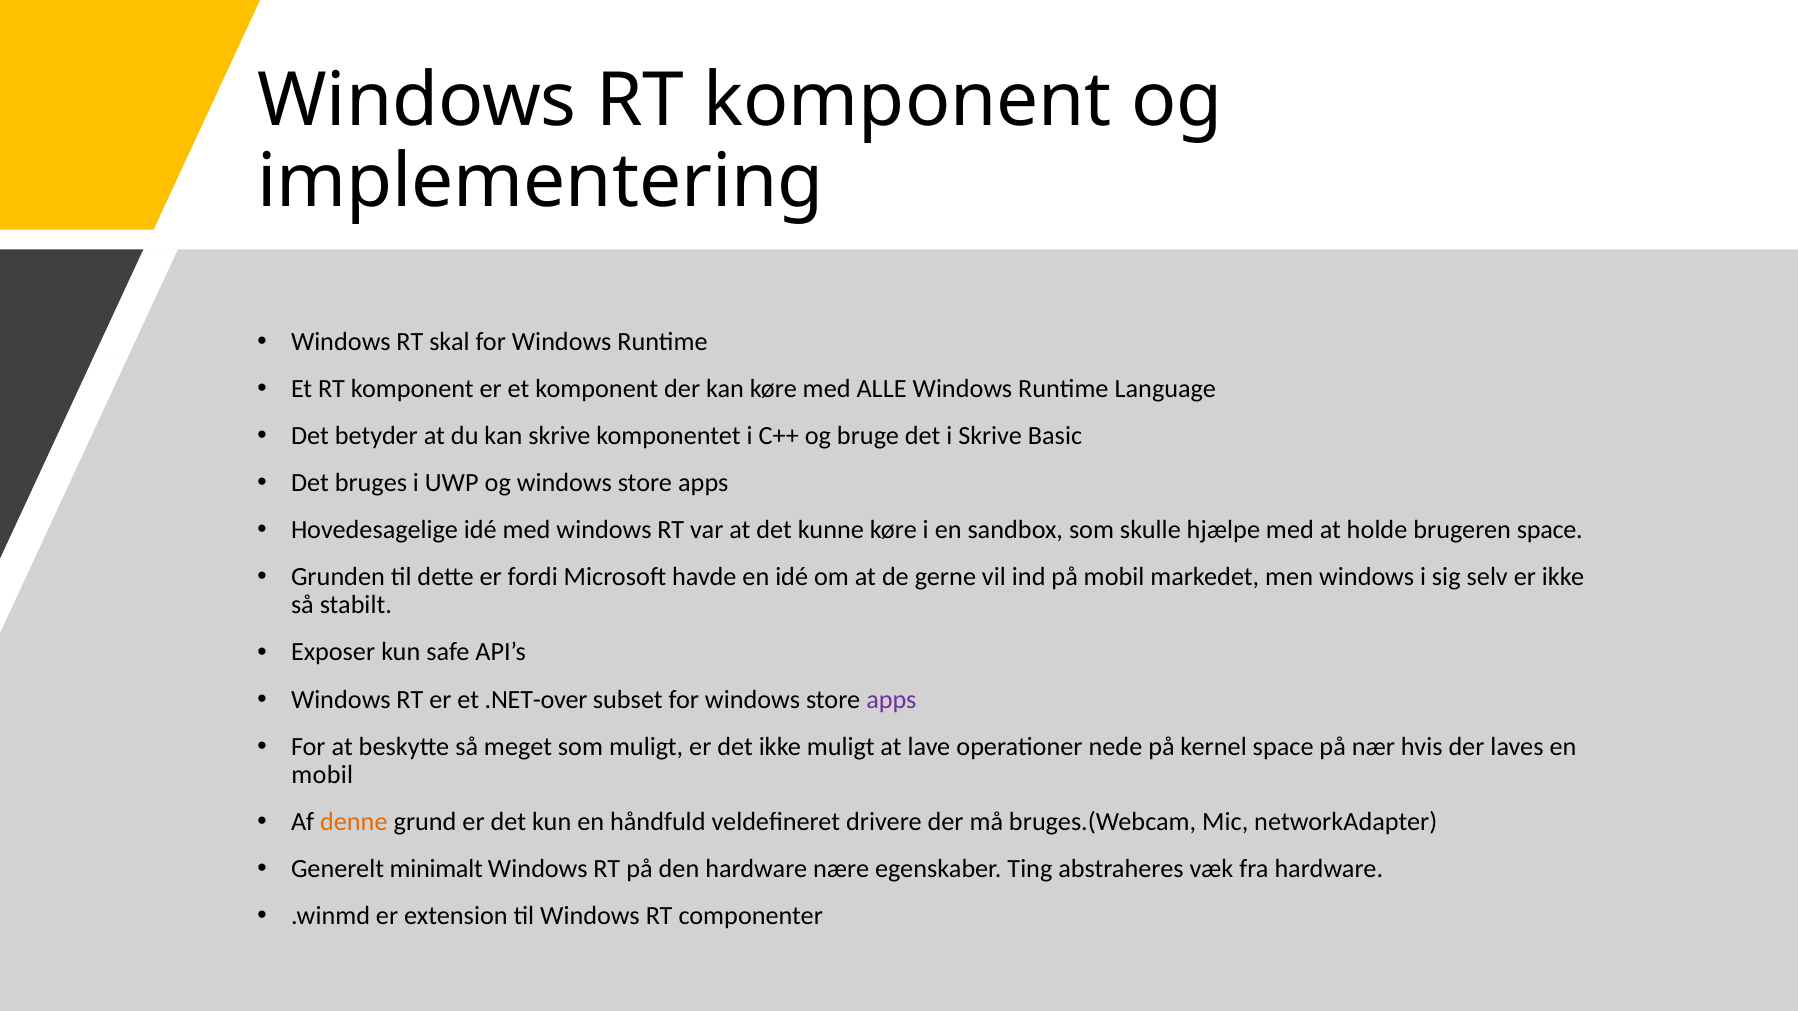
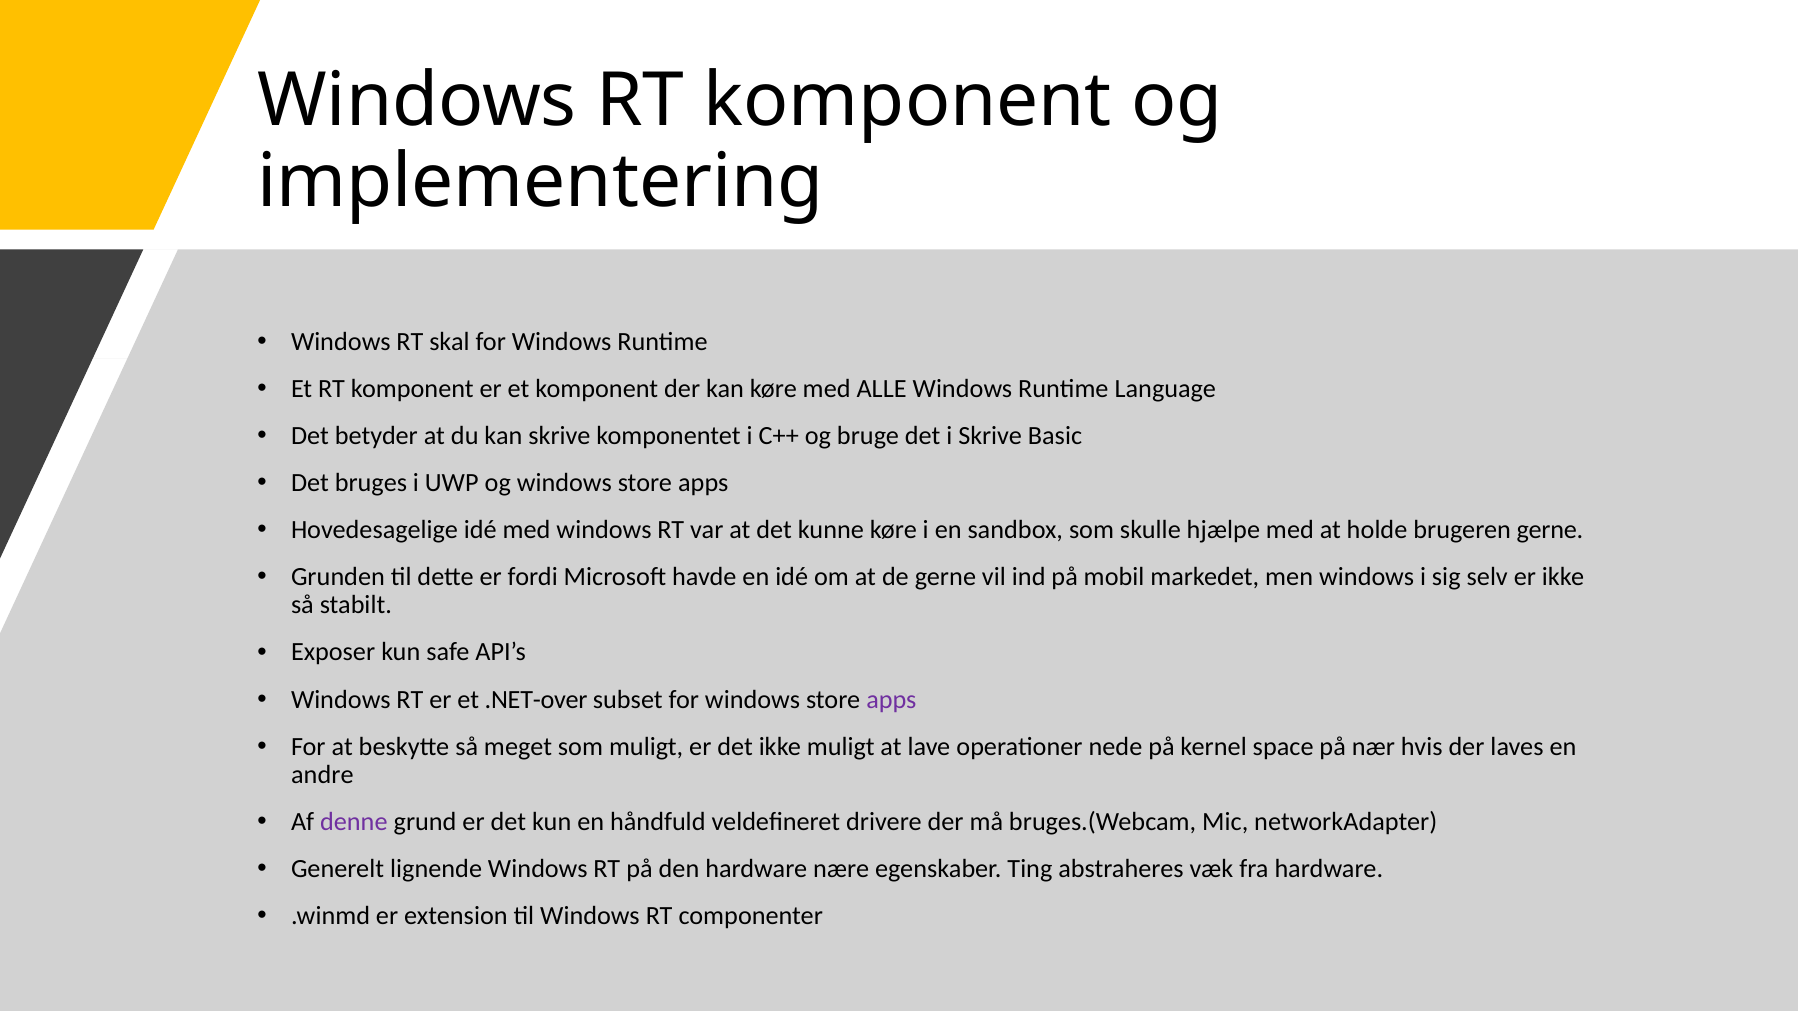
brugeren space: space -> gerne (1550, 530)
mobil: mobil -> andre (322, 775)
denne colour: orange -> purple (354, 822)
minimalt: minimalt -> lignende (436, 869)
